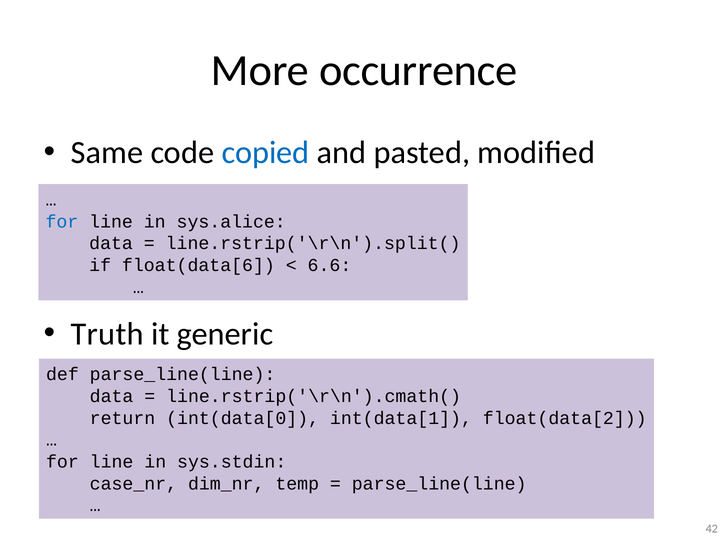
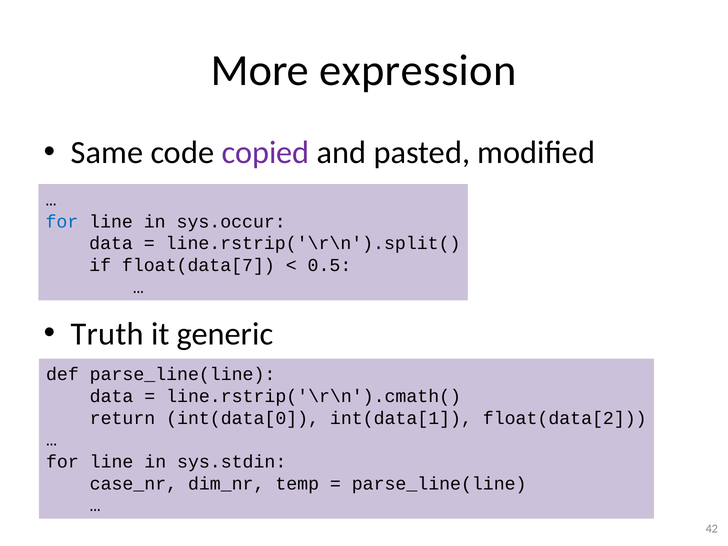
occurrence: occurrence -> expression (418, 70)
copied colour: blue -> purple (265, 153)
sys.alice: sys.alice -> sys.occur (231, 222)
float(data[6: float(data[6 -> float(data[7 (198, 265)
6.6: 6.6 -> 0.5 (329, 265)
